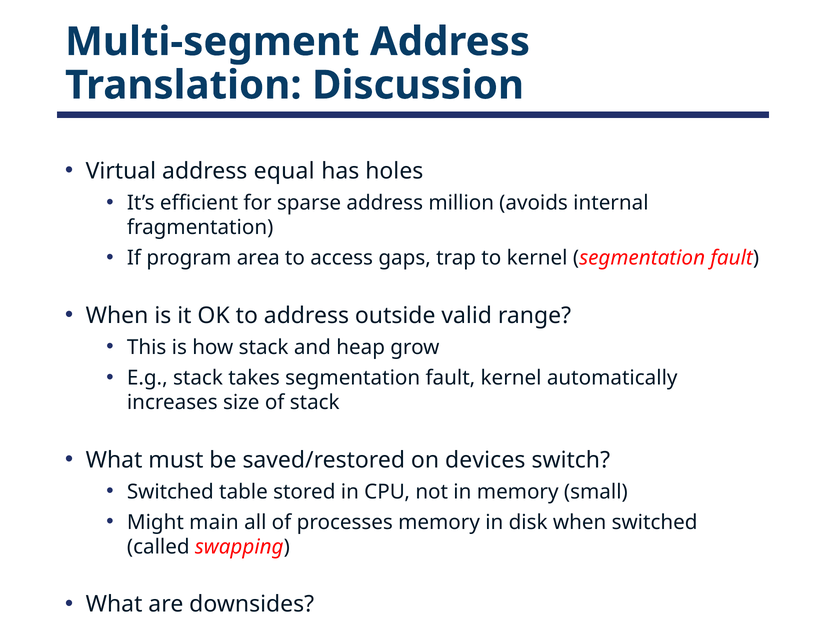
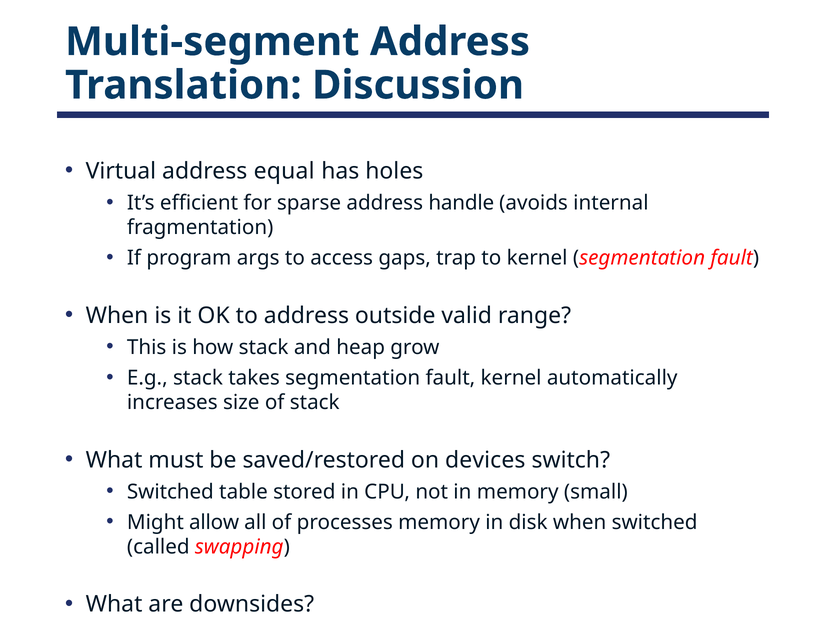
million: million -> handle (461, 203)
area: area -> args (258, 258)
main: main -> allow (214, 522)
